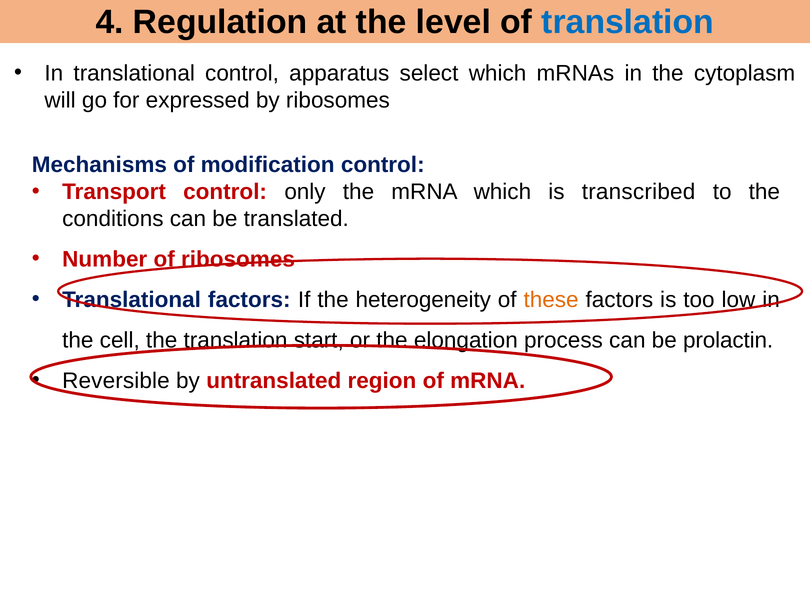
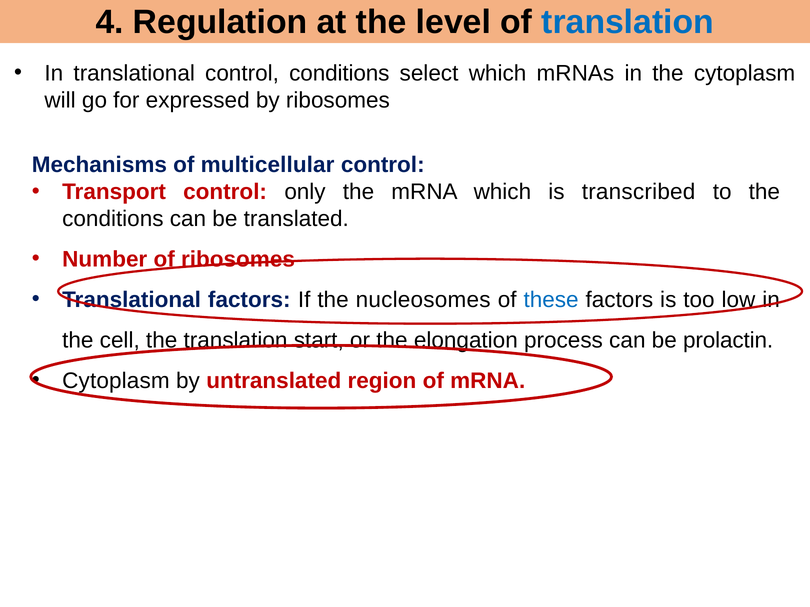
control apparatus: apparatus -> conditions (339, 73)
modification: modification -> multicellular (268, 165)
heterogeneity: heterogeneity -> nucleosomes (423, 300)
these colour: orange -> blue (551, 300)
Reversible: Reversible -> Cytoplasm (116, 381)
